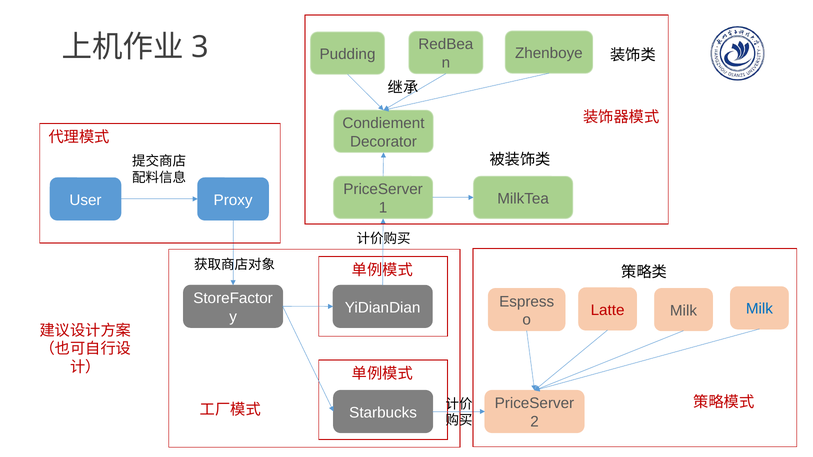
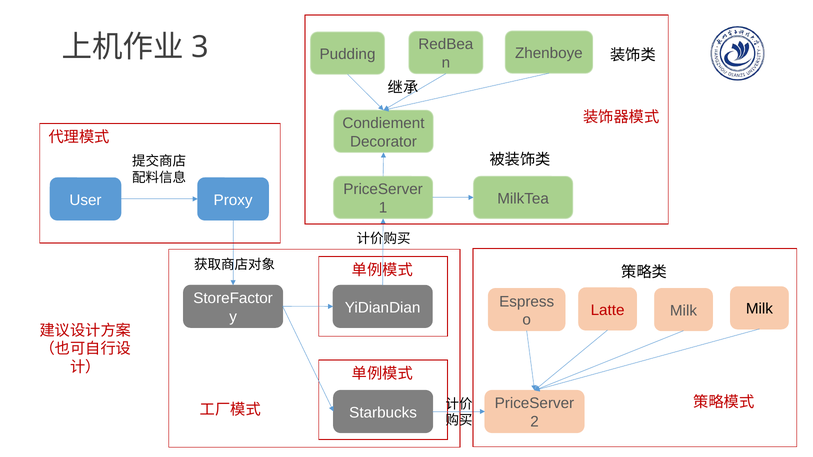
Milk colour: blue -> black (759, 309)
